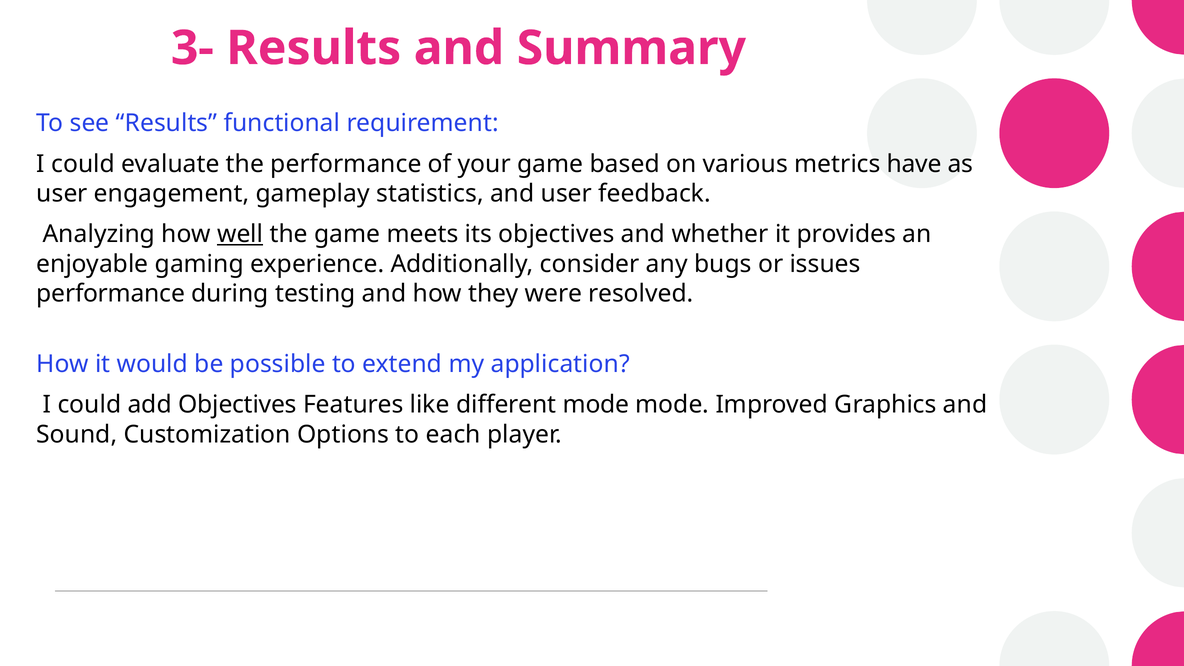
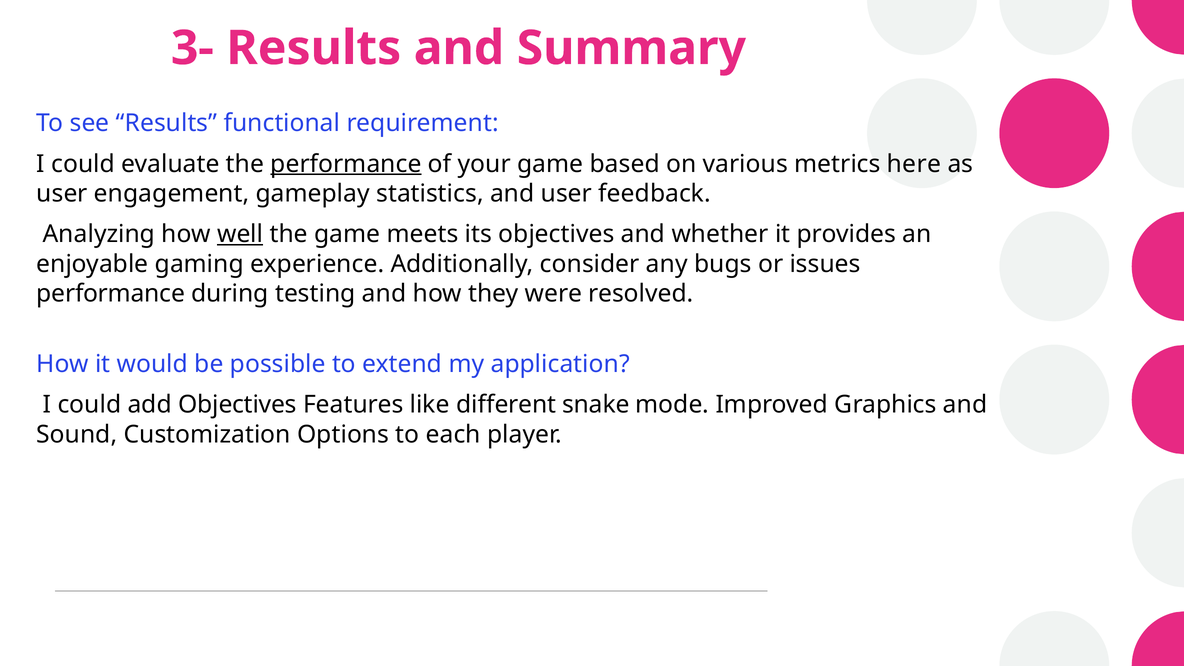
performance underline: none -> present (346, 164)
have: have -> here (914, 164)
different mode: mode -> snake (596, 405)
